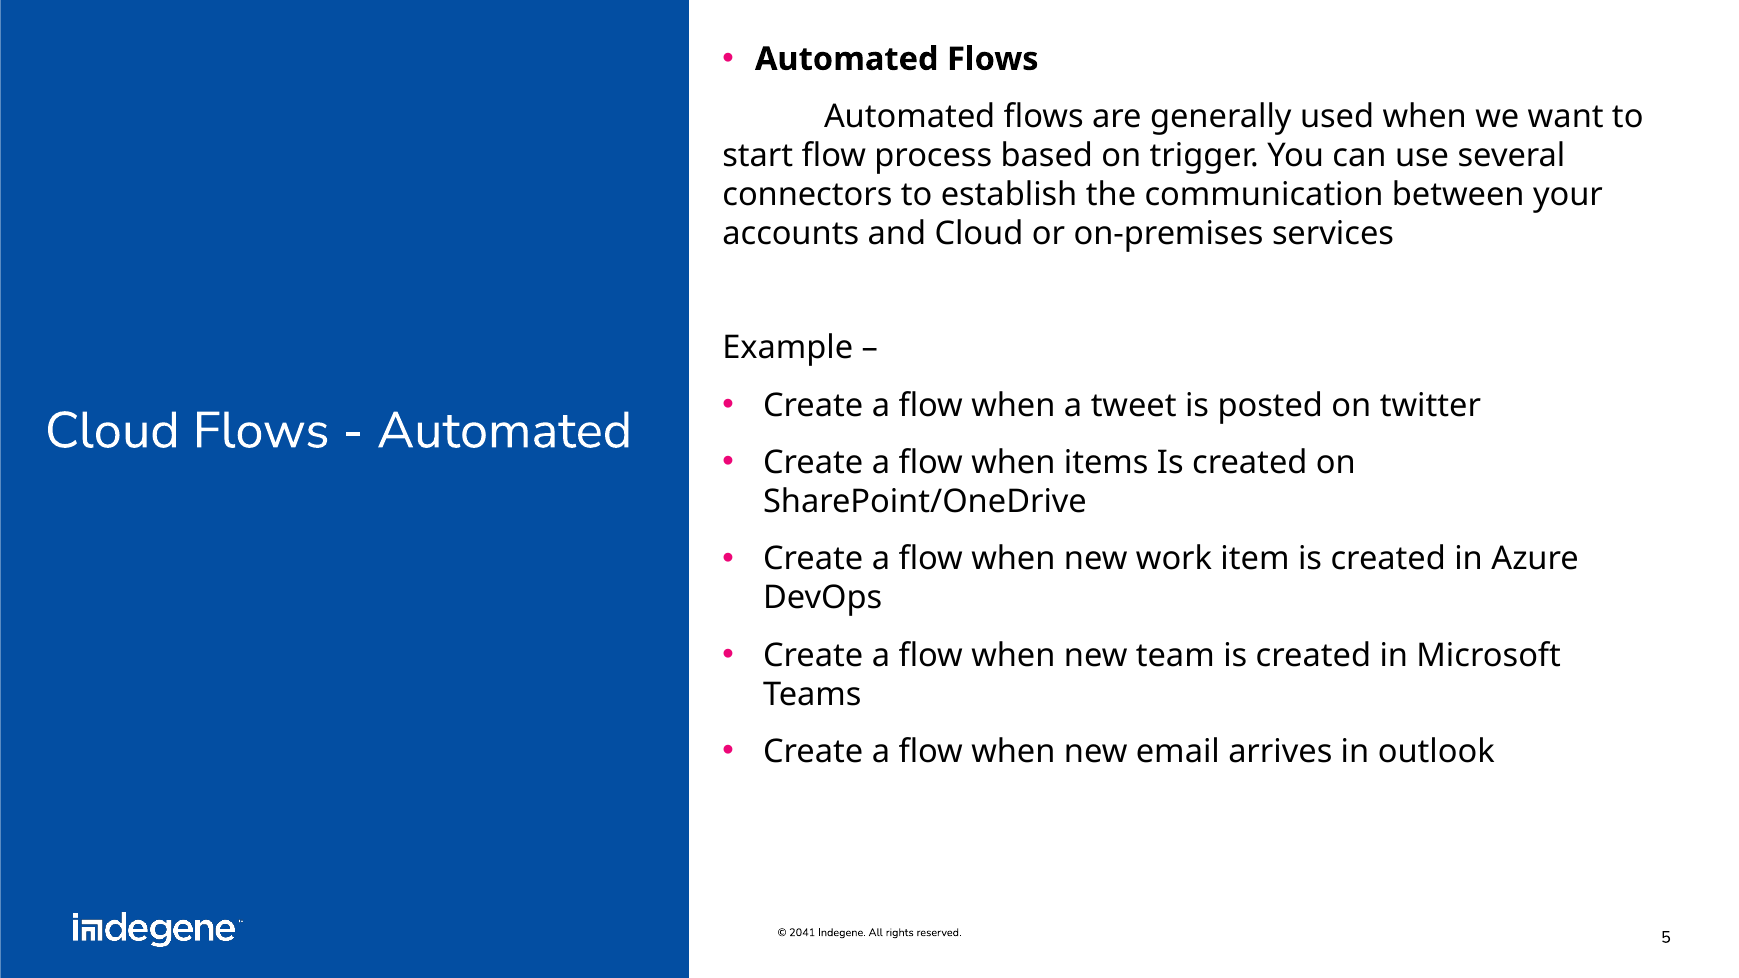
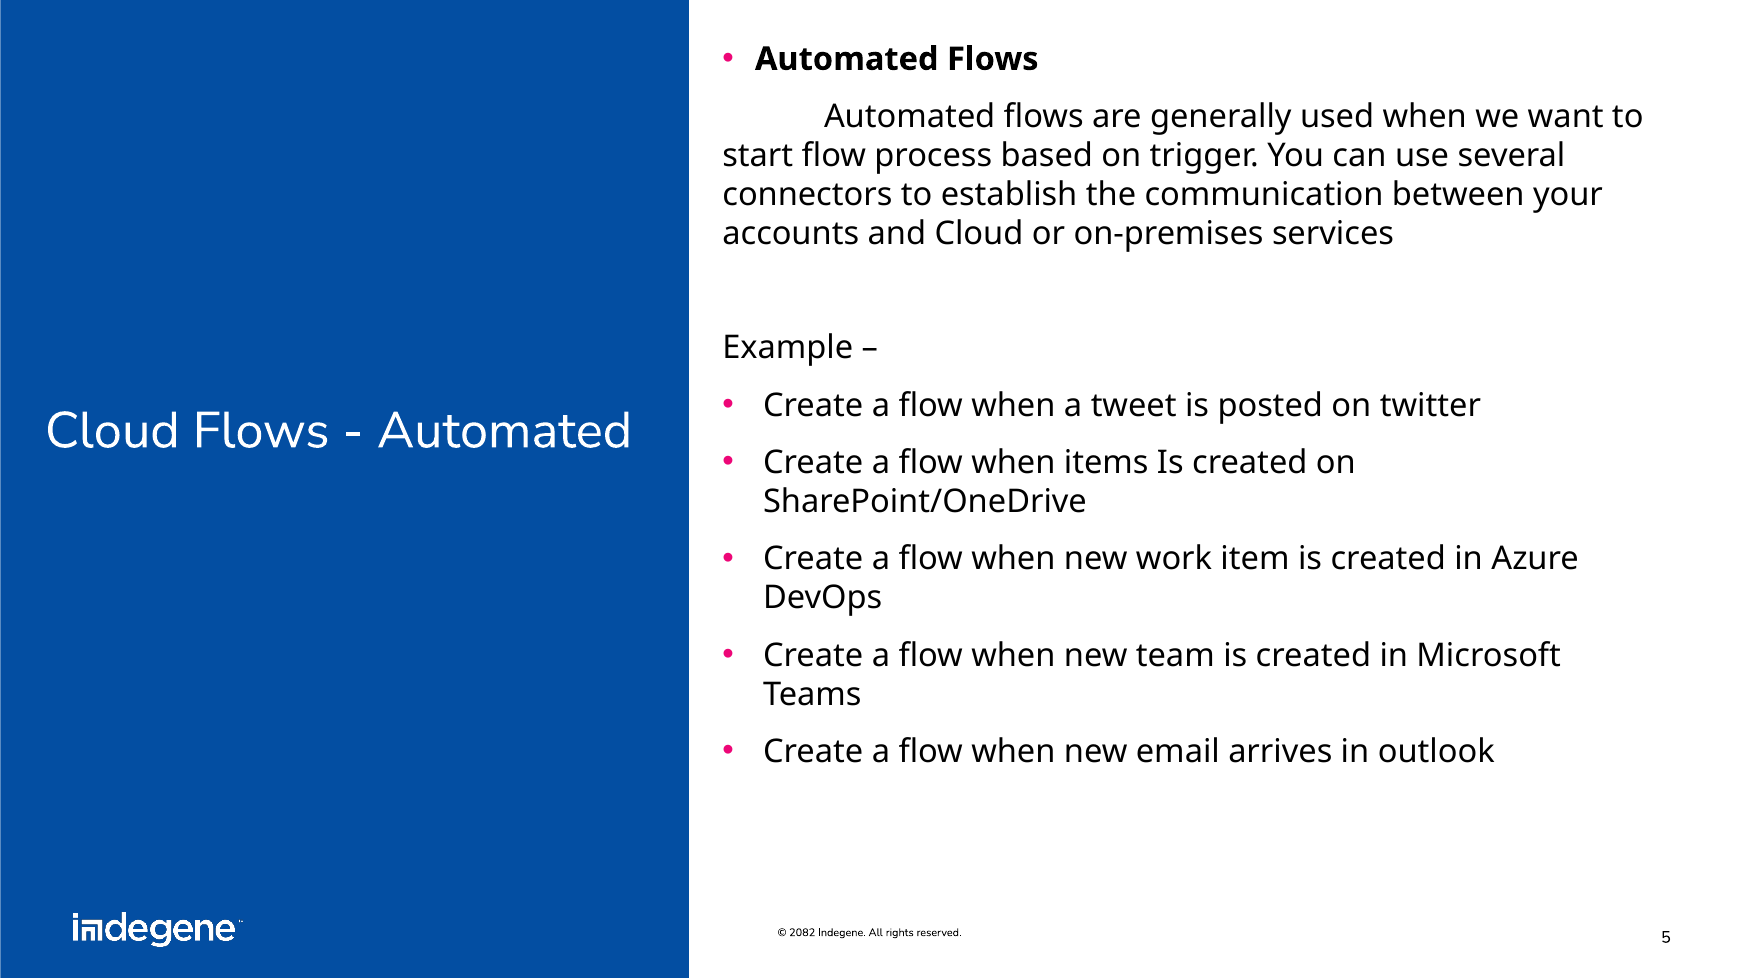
2041: 2041 -> 2082 (802, 933)
